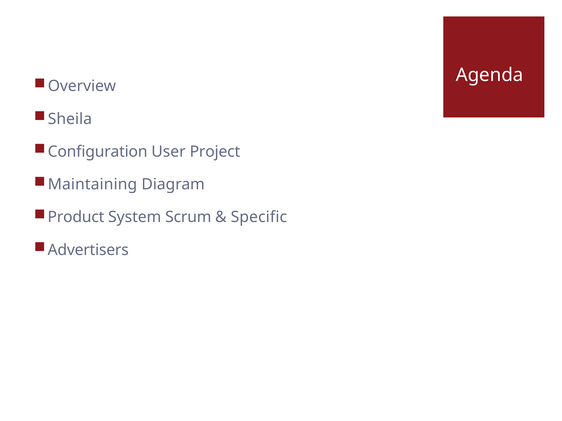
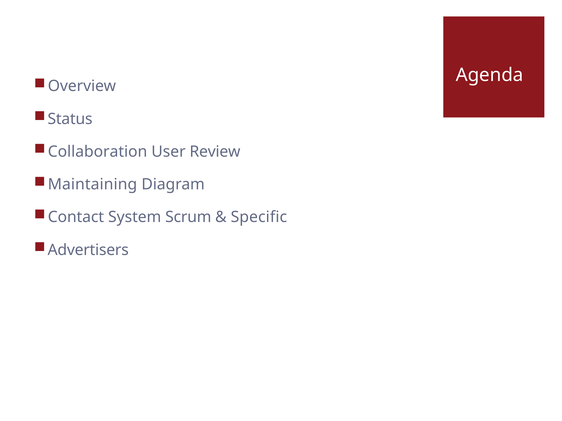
Sheila: Sheila -> Status (70, 119)
Configuration: Configuration -> Collaboration (98, 152)
Project: Project -> Review (215, 152)
Product: Product -> Contact (76, 217)
